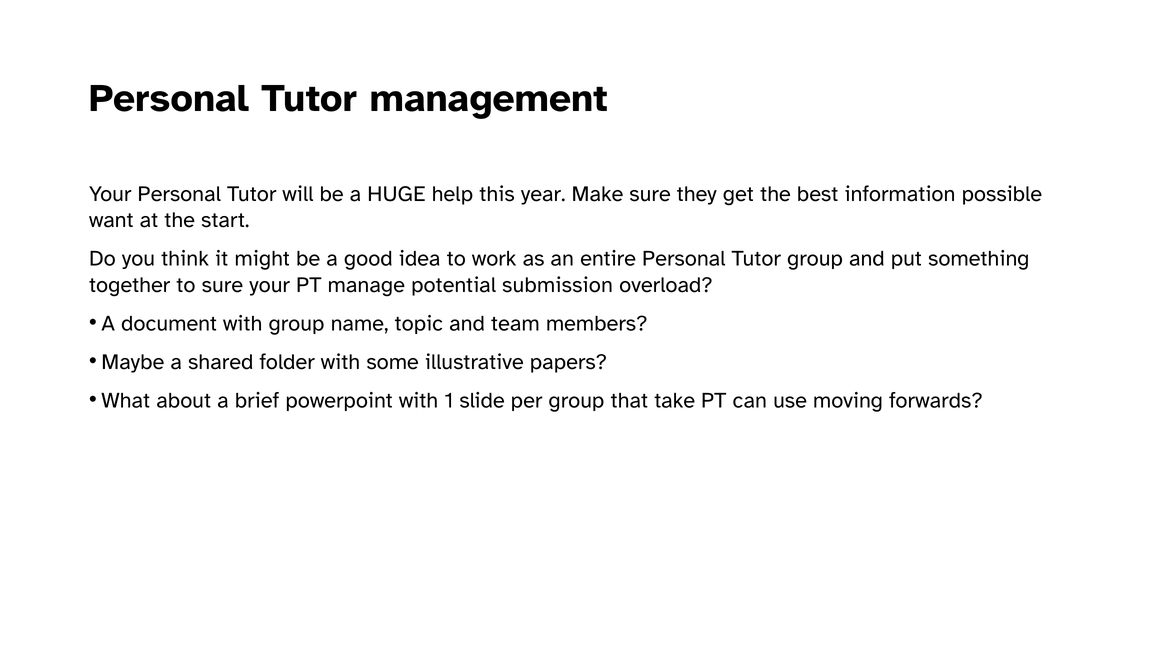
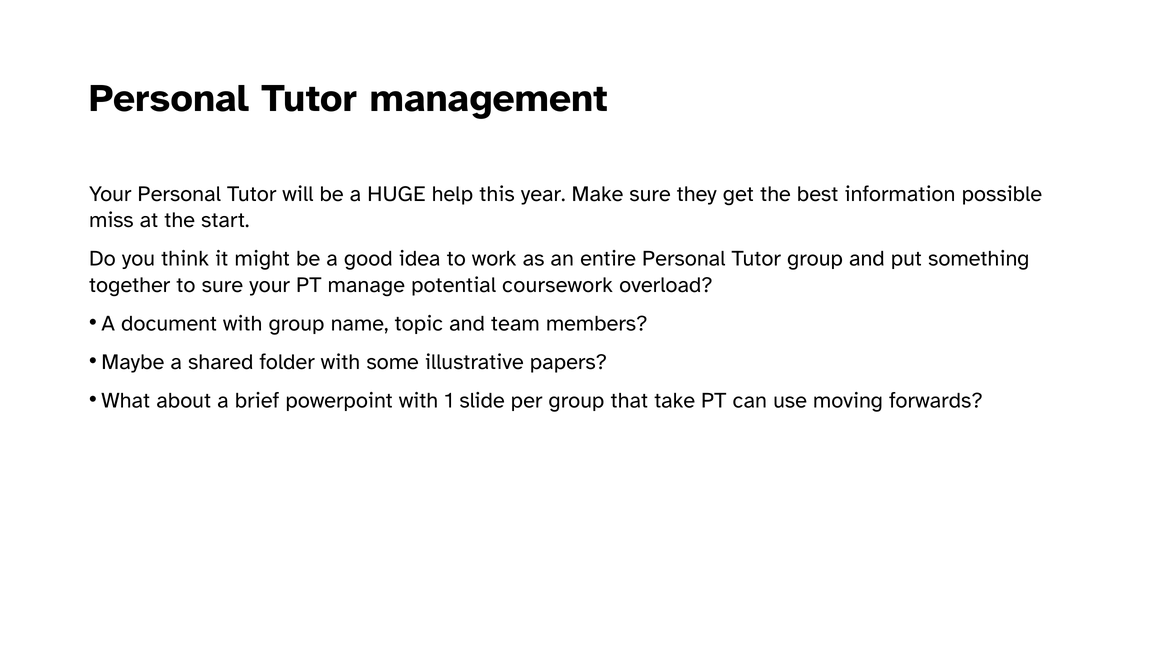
want: want -> miss (111, 220)
submission: submission -> coursework (558, 285)
